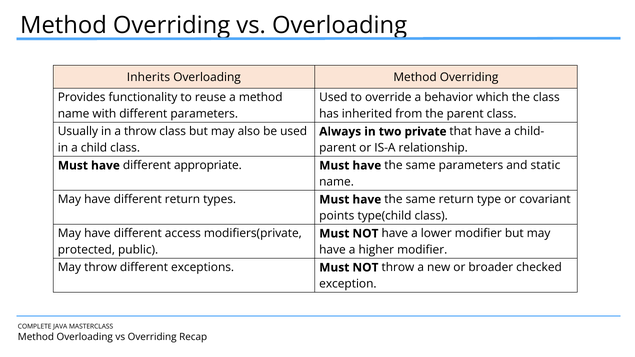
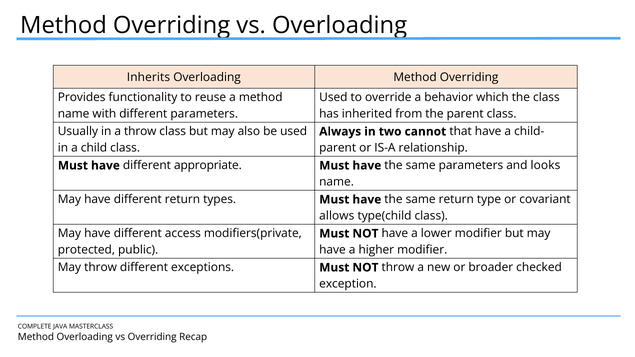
private: private -> cannot (425, 132)
static: static -> looks (545, 166)
points: points -> allows (337, 216)
